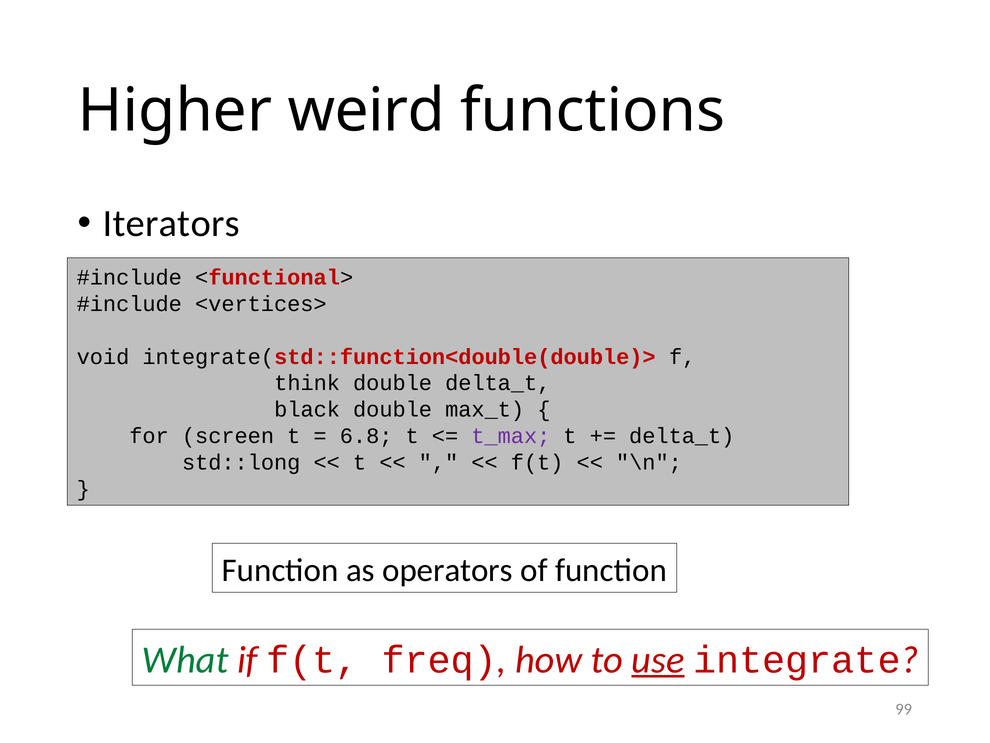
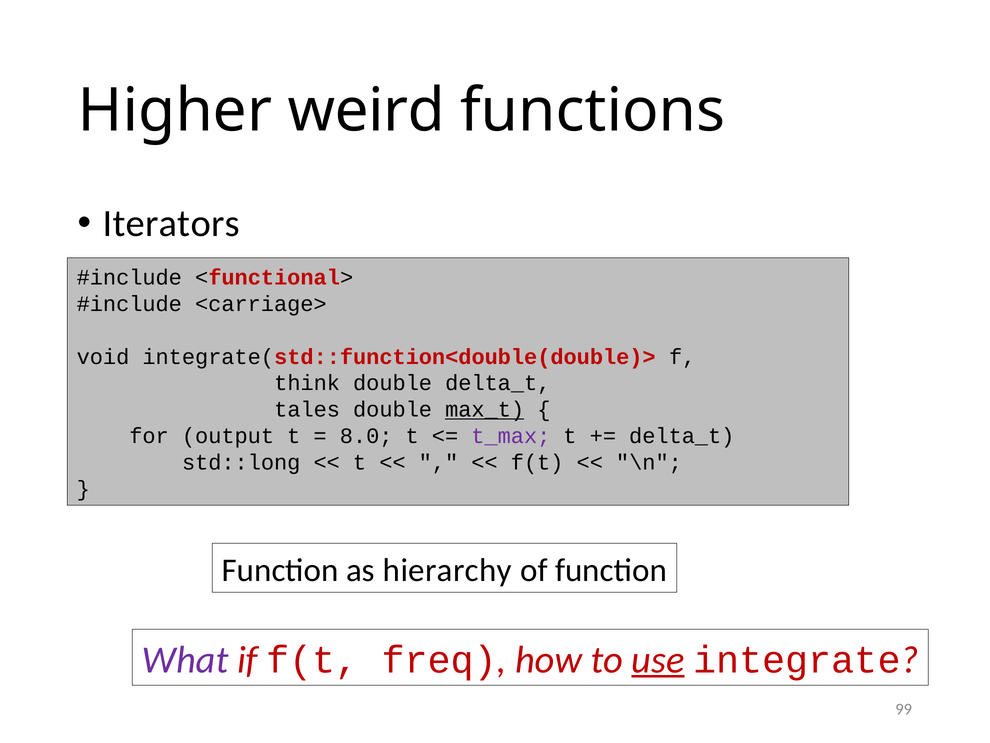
<vertices>: <vertices> -> <carriage> (261, 304)
black: black -> tales (307, 409)
max_t underline: none -> present (485, 409)
screen: screen -> output (228, 436)
6.8: 6.8 -> 8.0 (366, 436)
operators: operators -> hierarchy (447, 570)
What colour: green -> purple (185, 659)
